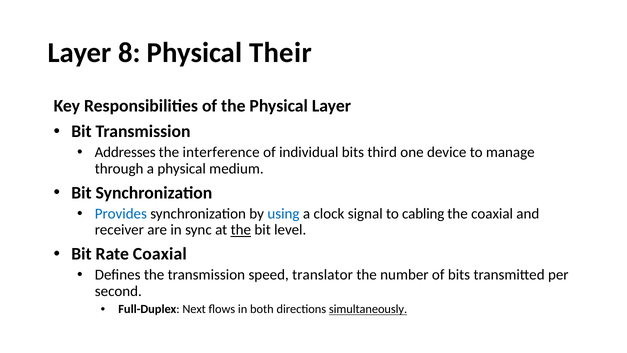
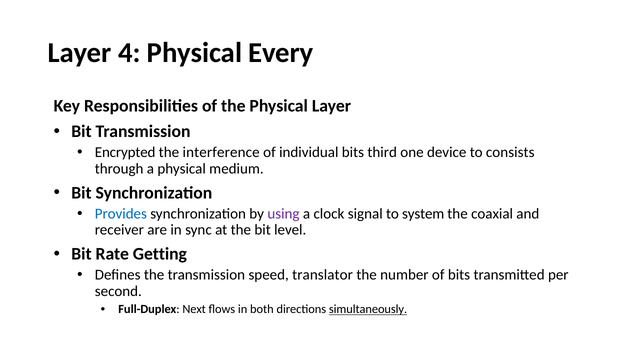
8: 8 -> 4 (129, 53)
Their: Their -> Every (281, 53)
Addresses: Addresses -> Encrypted (125, 152)
manage: manage -> consists (510, 152)
using colour: blue -> purple (283, 213)
cabling: cabling -> system (423, 213)
the underline: present -> none (241, 230)
Rate Coaxial: Coaxial -> Getting (160, 254)
